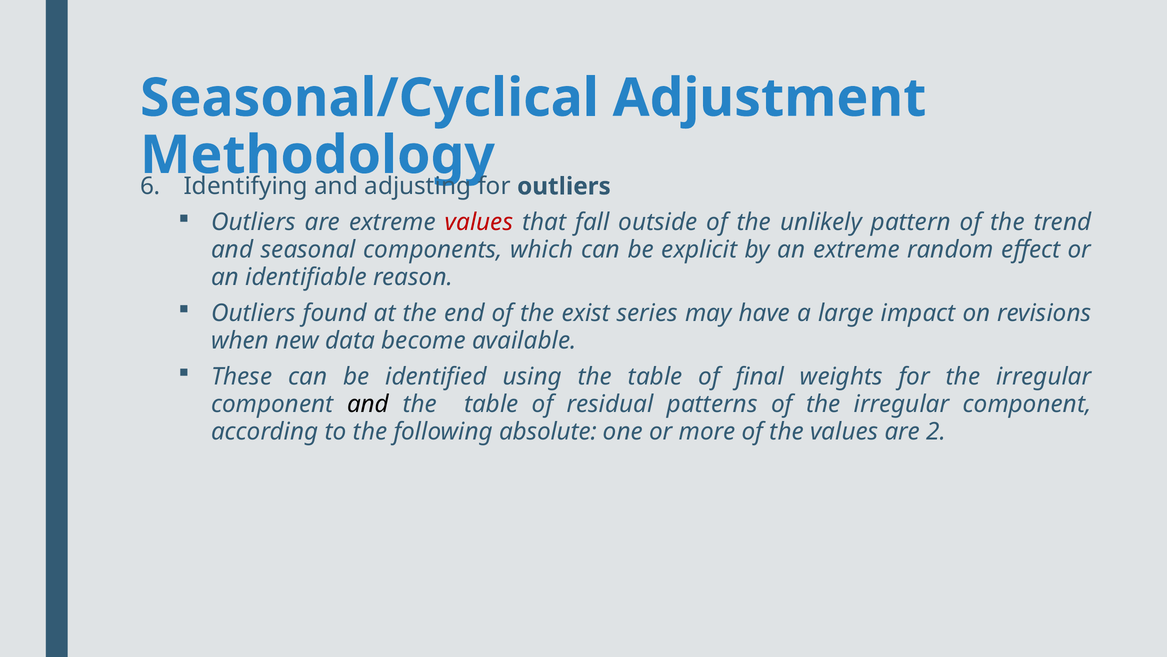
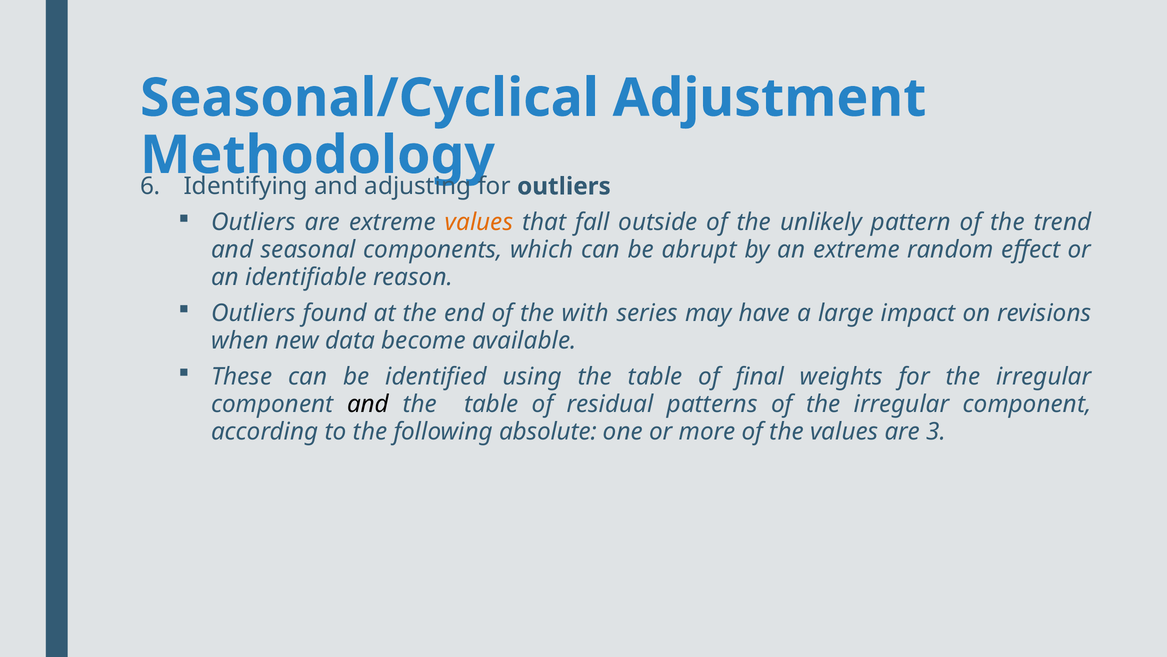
values colour: red -> orange (479, 222)
explicit: explicit -> abrupt (699, 250)
exist: exist -> with (585, 313)
2: 2 -> 3 (936, 431)
